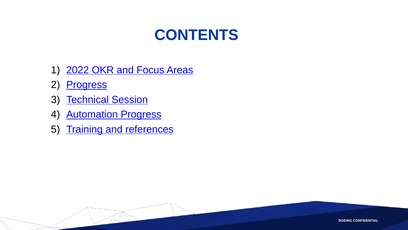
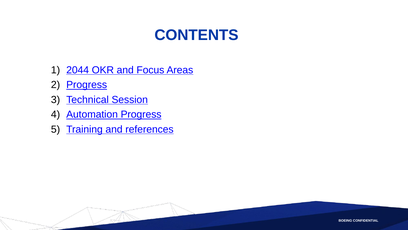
2022: 2022 -> 2044 (78, 70)
